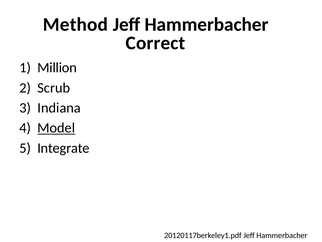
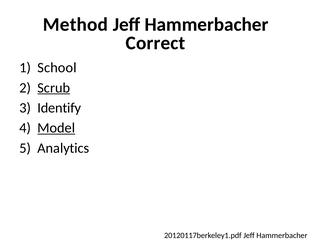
Million: Million -> School (57, 68)
Scrub underline: none -> present (54, 88)
Indiana: Indiana -> Identify (59, 108)
Integrate: Integrate -> Analytics (63, 148)
